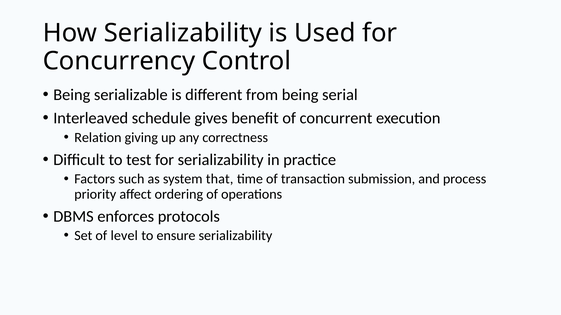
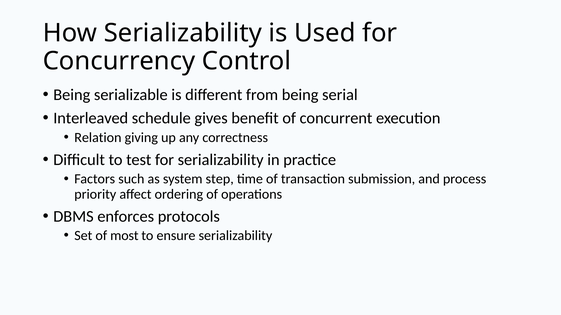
that: that -> step (220, 179)
level: level -> most (124, 236)
